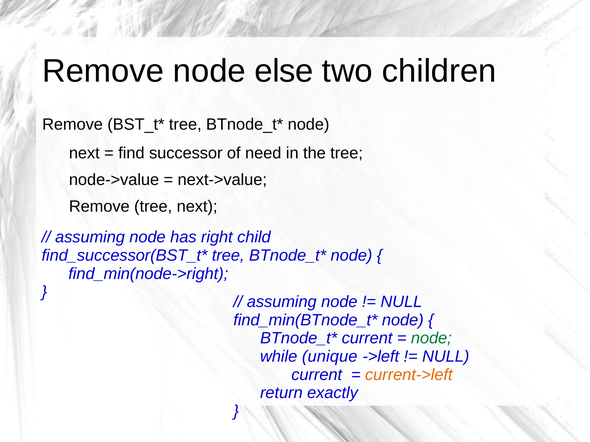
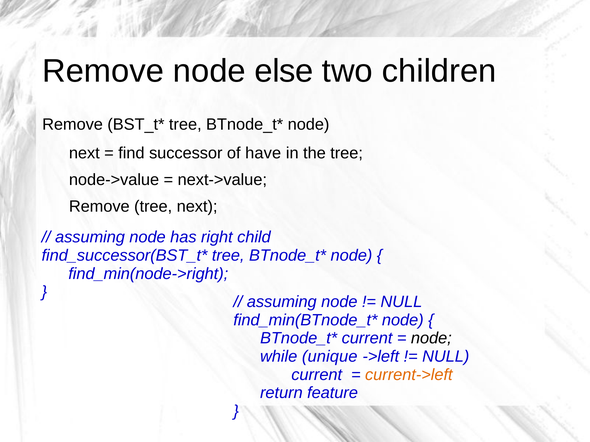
need: need -> have (263, 153)
node colour: green -> black (431, 339)
exactly: exactly -> feature (333, 393)
